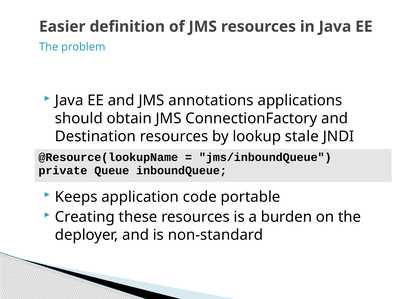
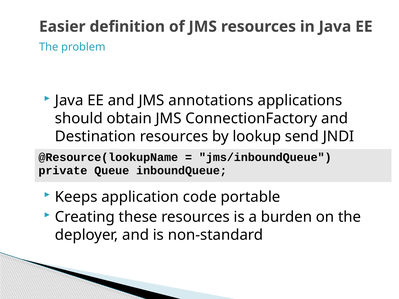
stale: stale -> send (302, 136)
